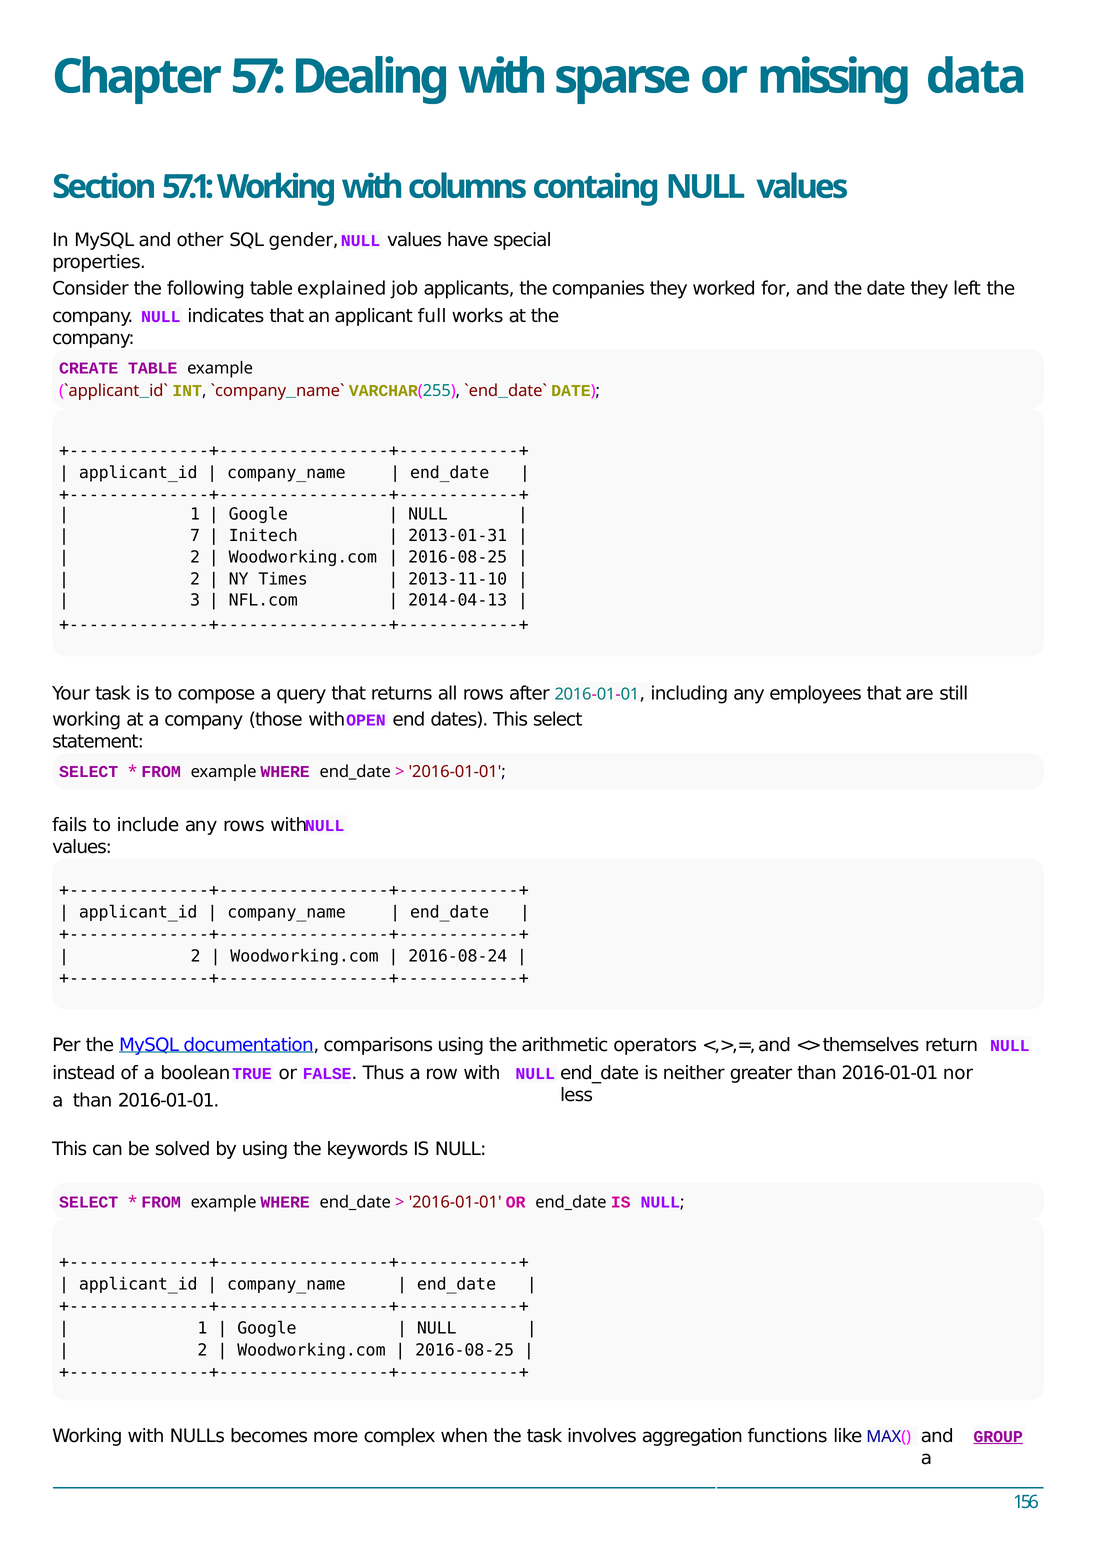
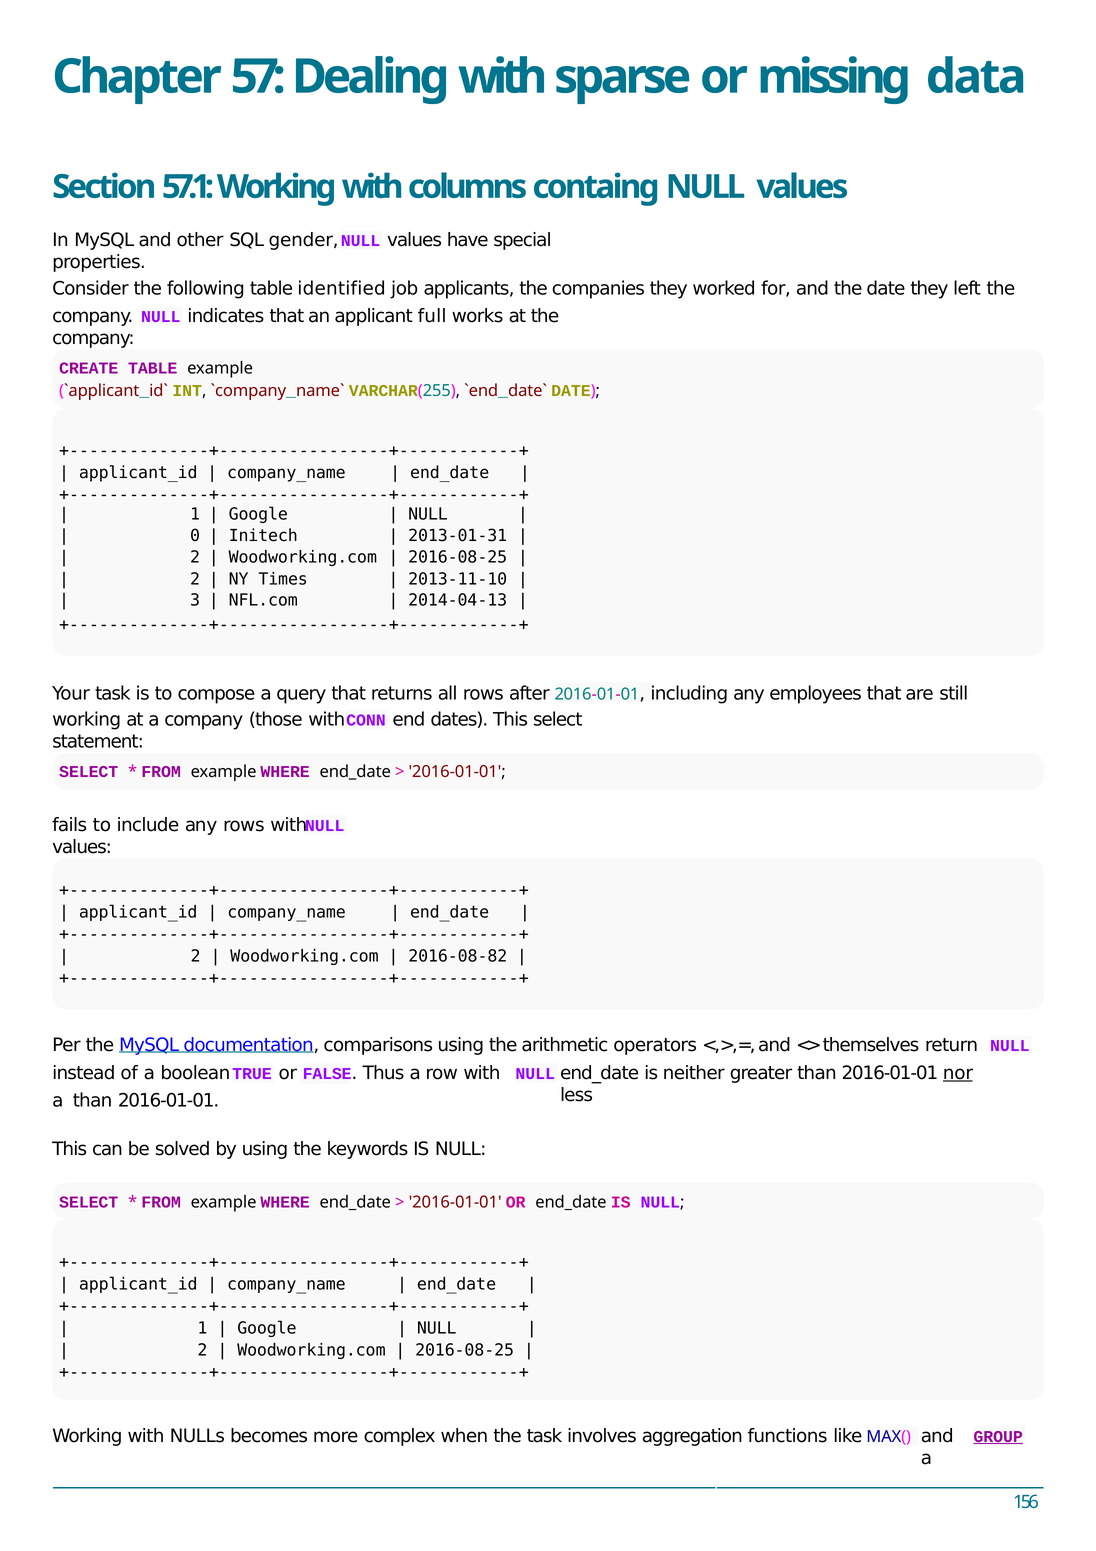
explained: explained -> identified (342, 288)
7: 7 -> 0 (195, 536)
OPEN: OPEN -> CONN (366, 720)
2016-08-24: 2016-08-24 -> 2016-08-82 (458, 956)
nor underline: none -> present (958, 1073)
